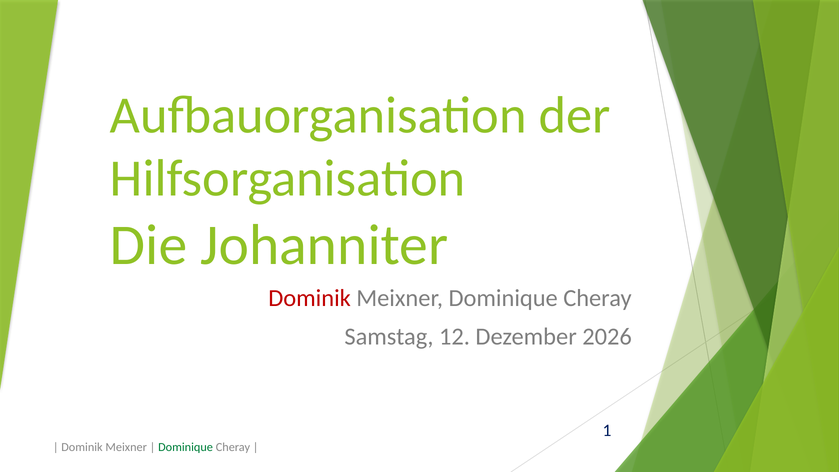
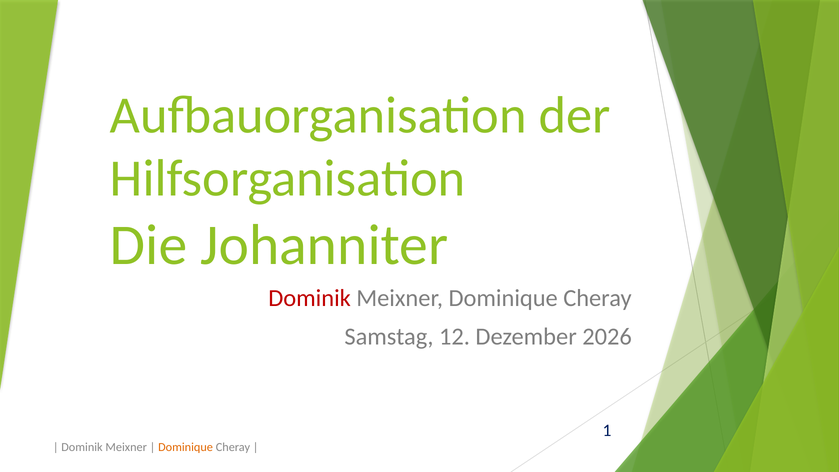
Dominique colour: green -> orange (186, 447)
